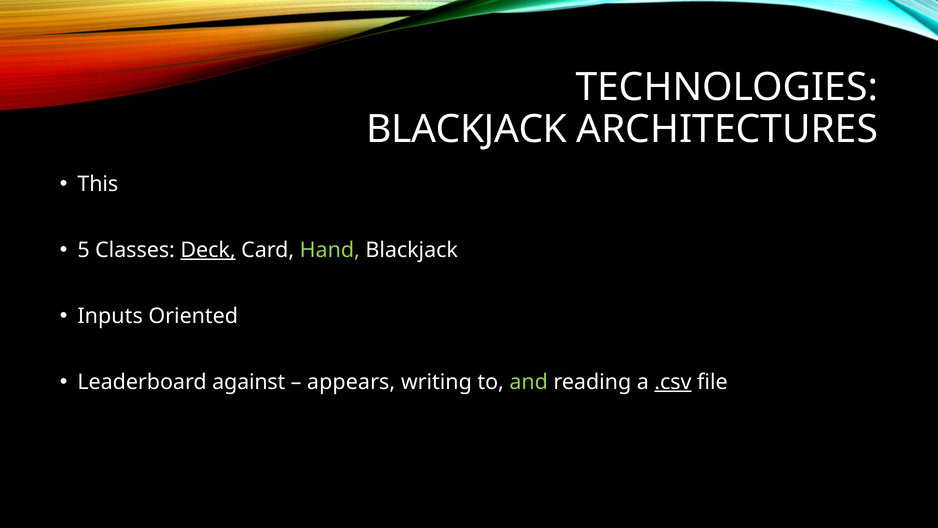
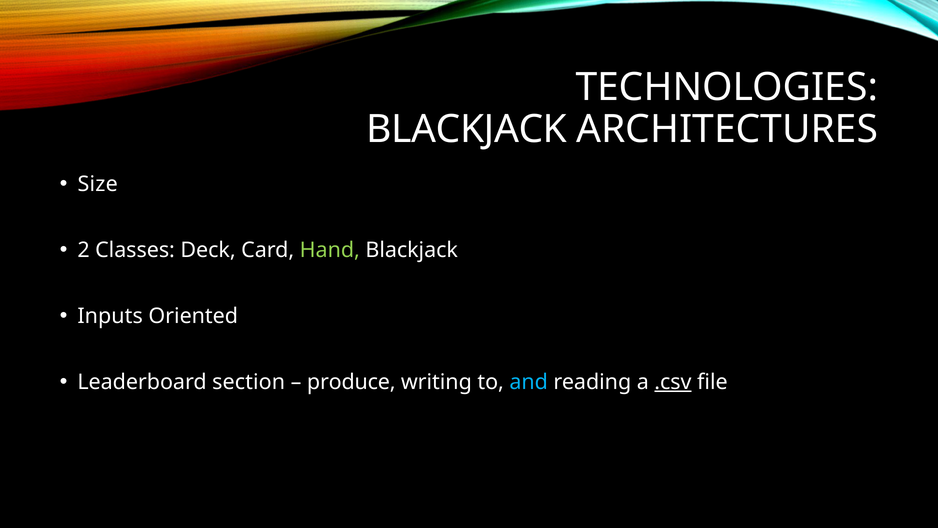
This: This -> Size (98, 184)
5: 5 -> 2 (84, 250)
Deck underline: present -> none (208, 250)
against: against -> section (249, 382)
appears: appears -> produce (351, 382)
and colour: light green -> light blue (529, 382)
